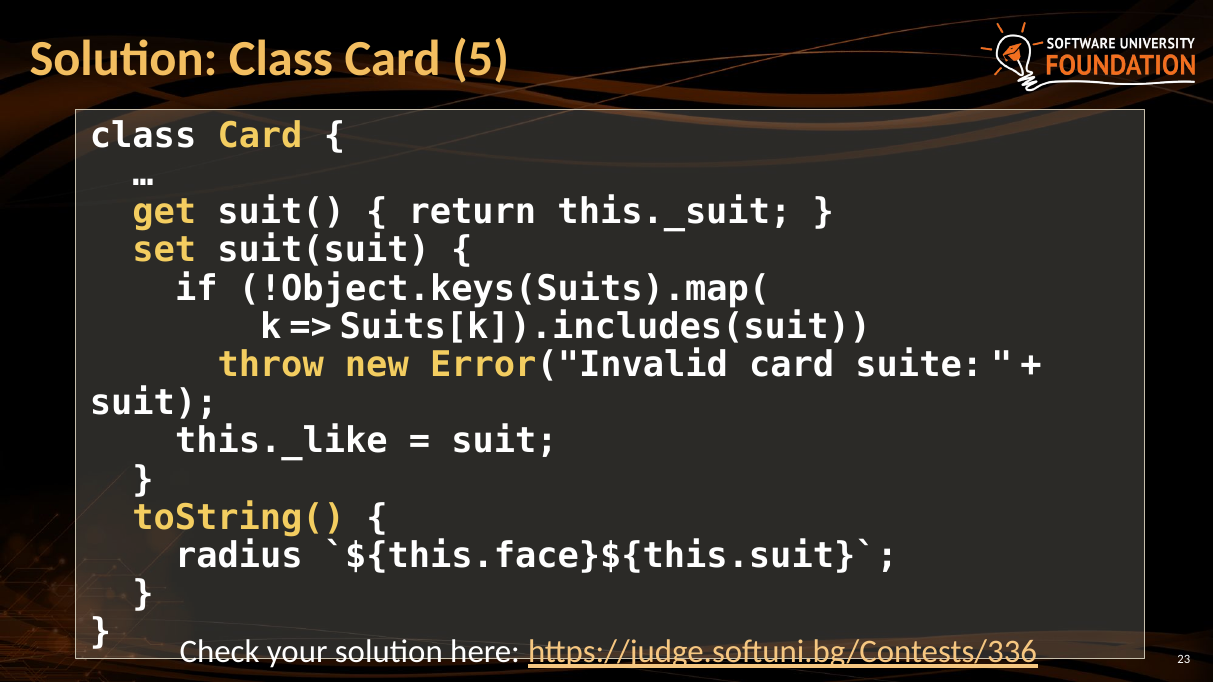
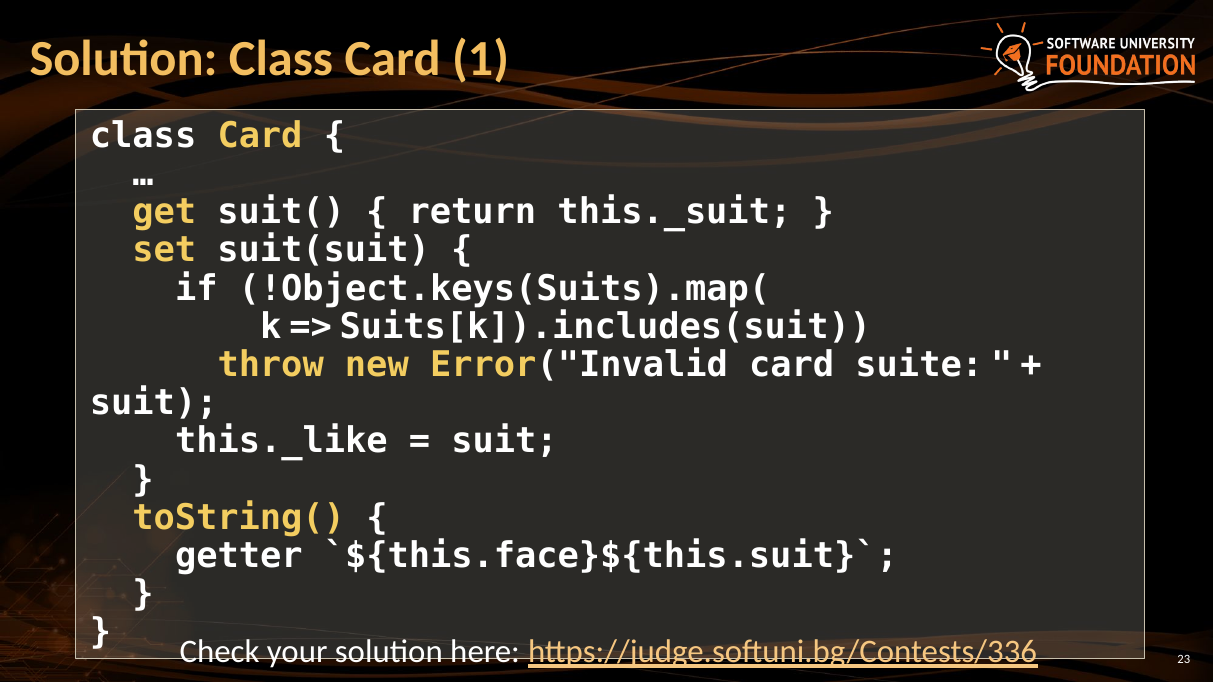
5: 5 -> 1 (481, 59)
radius: radius -> getter (239, 556)
